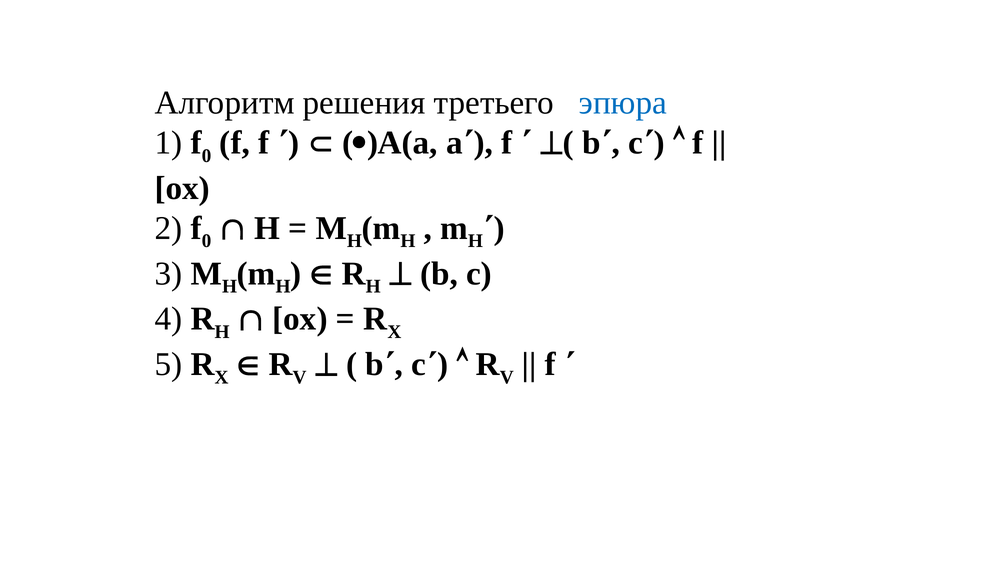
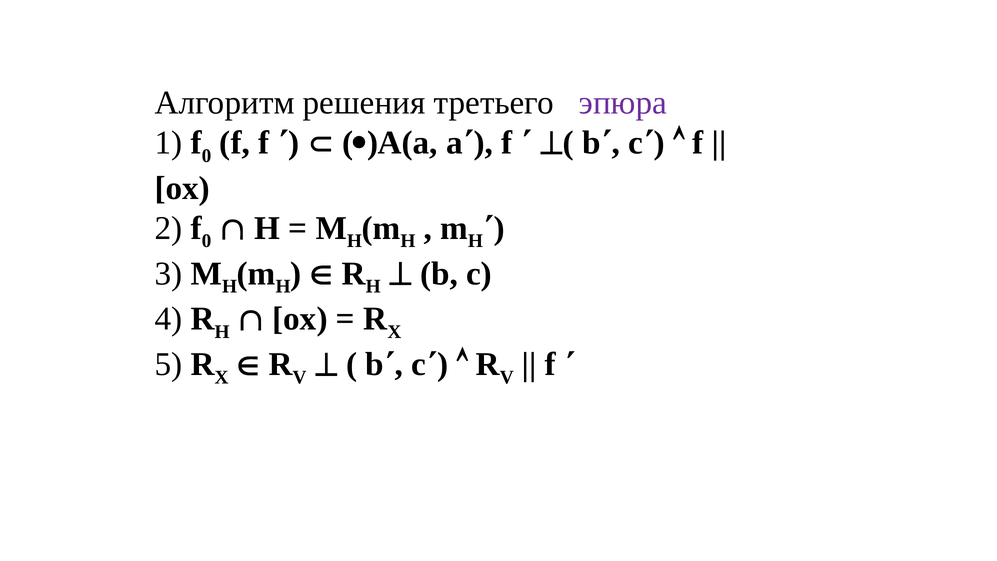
эпюра colour: blue -> purple (623, 103)
